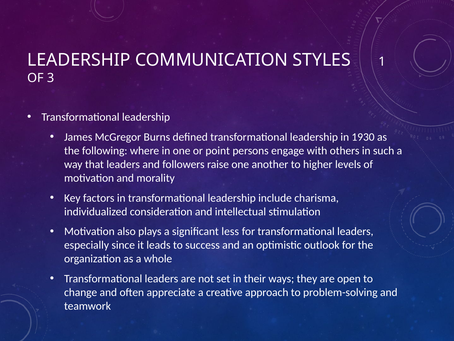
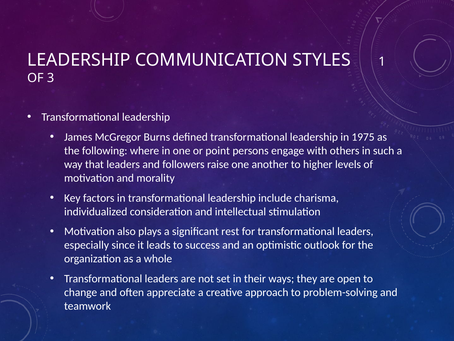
1930: 1930 -> 1975 (363, 137)
less: less -> rest (230, 231)
